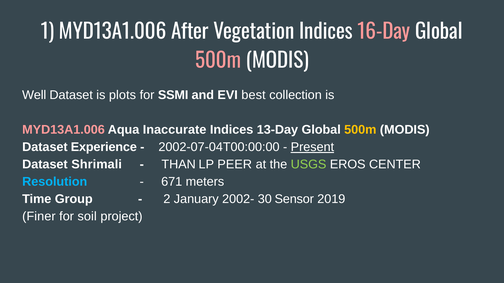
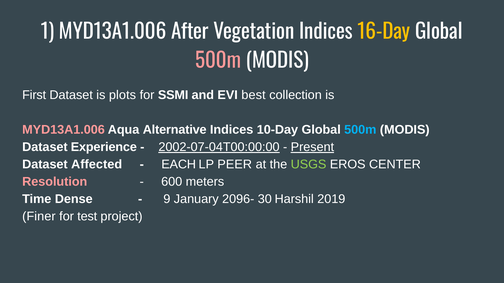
16-Day colour: pink -> yellow (384, 32)
Well: Well -> First (34, 95)
Inaccurate: Inaccurate -> Alternative (175, 130)
13-Day: 13-Day -> 10-Day (277, 130)
500m colour: yellow -> light blue (360, 130)
2002-07-04T00:00:00 underline: none -> present (219, 147)
Shrimali: Shrimali -> Affected (97, 165)
THAN: THAN -> EACH (179, 165)
Resolution colour: light blue -> pink (55, 182)
671: 671 -> 600 (172, 182)
Group: Group -> Dense (74, 199)
2: 2 -> 9 (167, 199)
2002-: 2002- -> 2096- (238, 199)
Sensor: Sensor -> Harshil (294, 199)
soil: soil -> test (87, 217)
